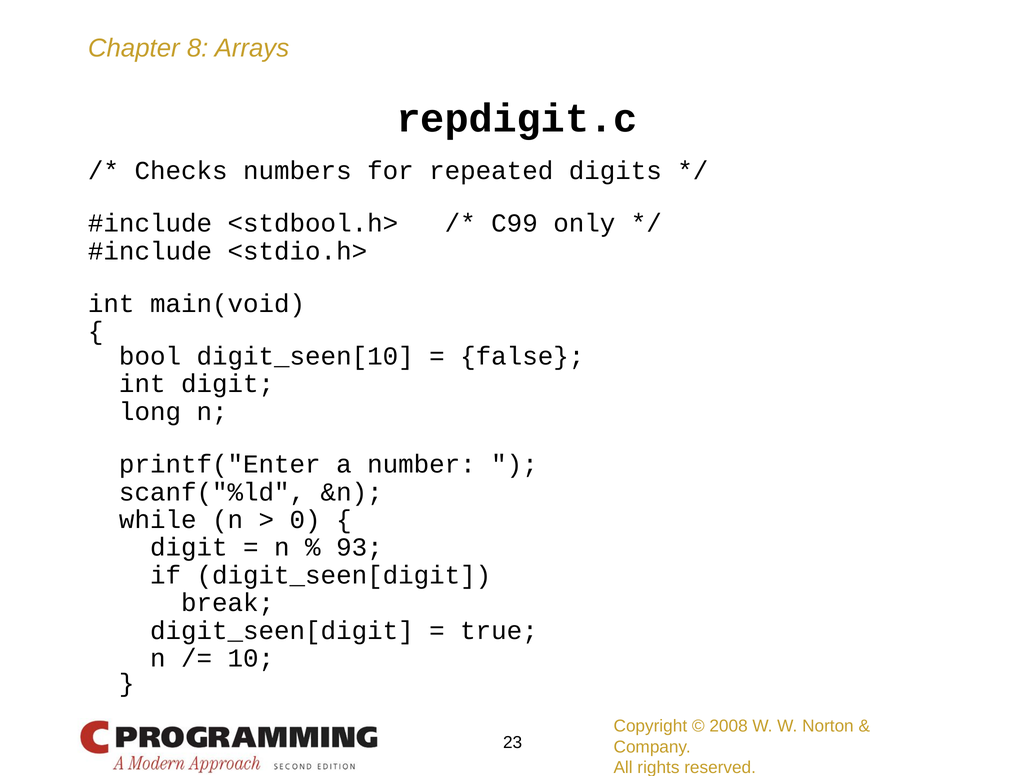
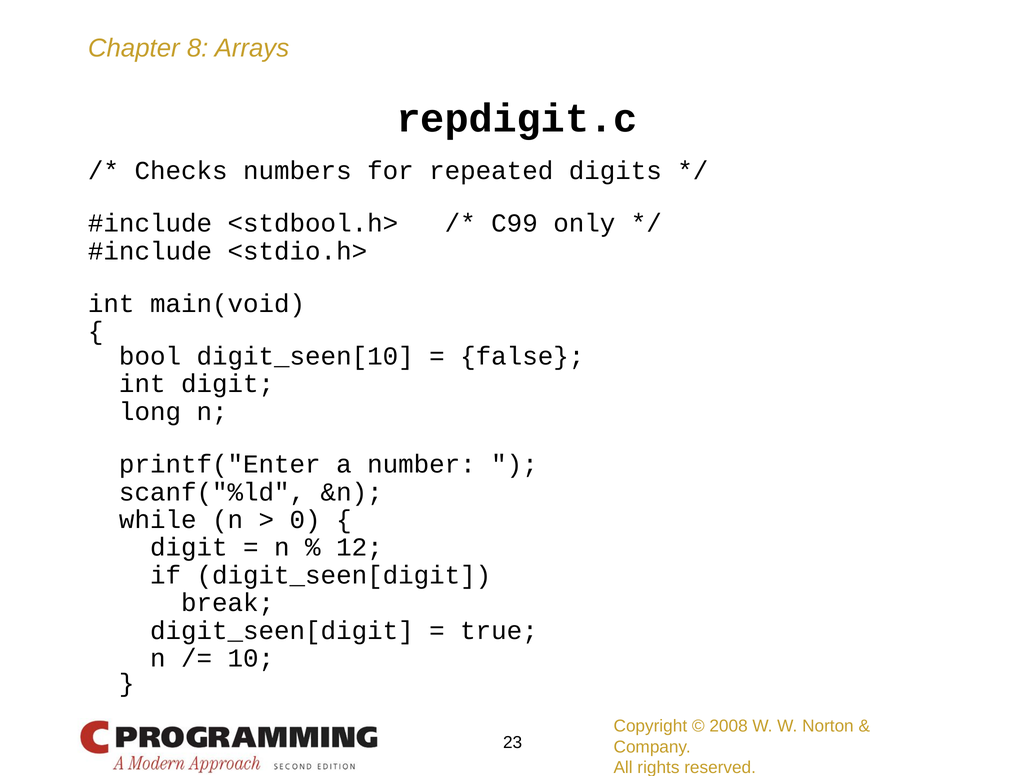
93: 93 -> 12 (359, 547)
